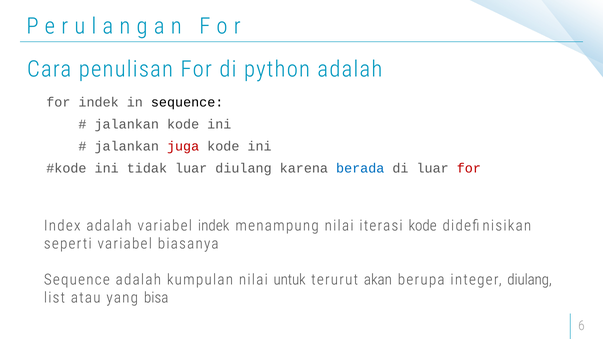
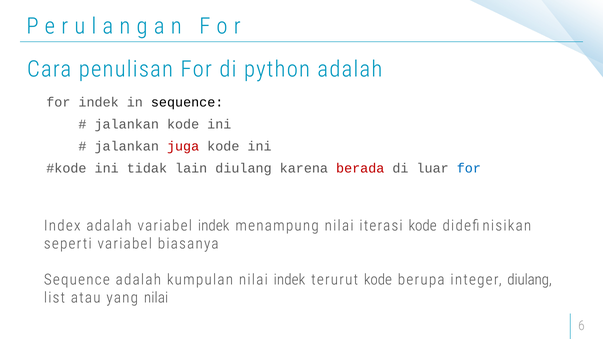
tidak luar: luar -> lain (191, 168)
berada colour: blue -> red (360, 168)
for colour: red -> blue (469, 168)
nilai untuk: untuk -> indek (290, 280)
terurut akan: akan -> kode (378, 280)
yang bisa: bisa -> nilai (156, 298)
